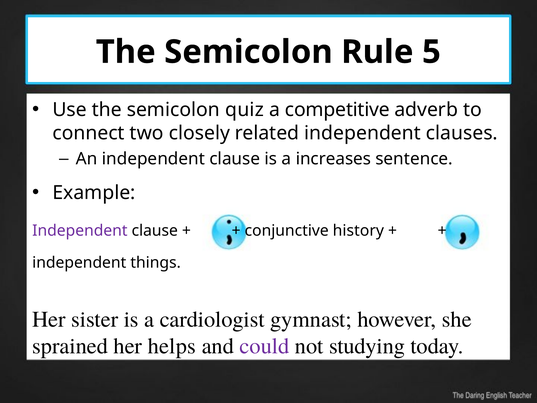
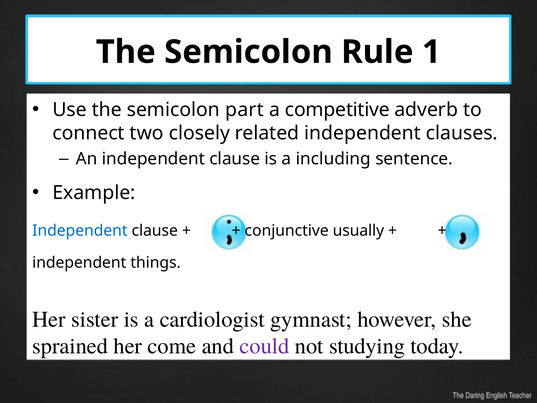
5: 5 -> 1 (431, 52)
quiz: quiz -> part (245, 110)
increases: increases -> including (333, 159)
Independent colour: purple -> blue (80, 230)
history: history -> usually (358, 230)
helps: helps -> come (172, 346)
